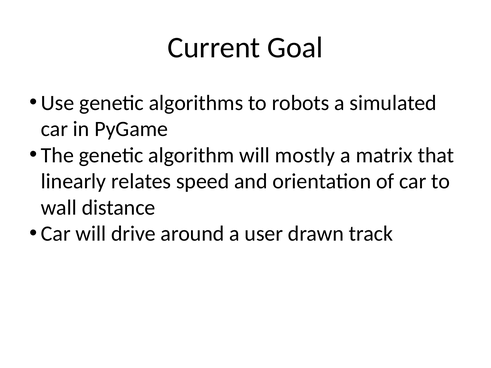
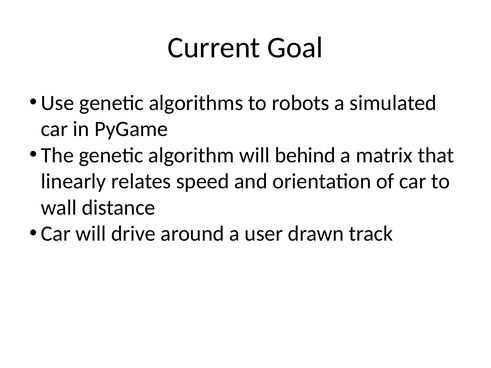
mostly: mostly -> behind (305, 155)
